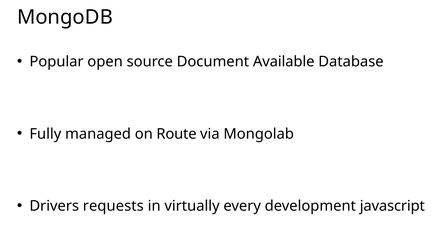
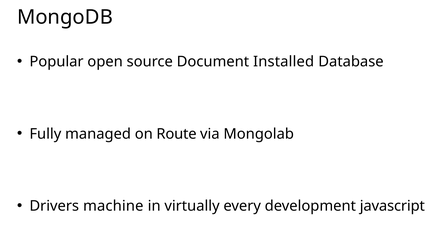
Available: Available -> Installed (284, 62)
requests: requests -> machine (113, 207)
